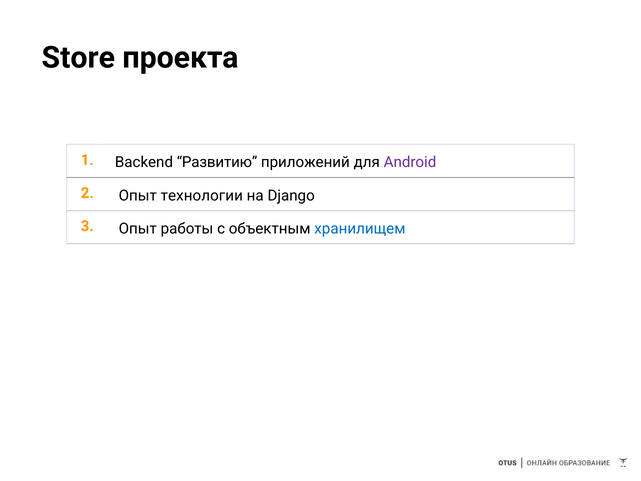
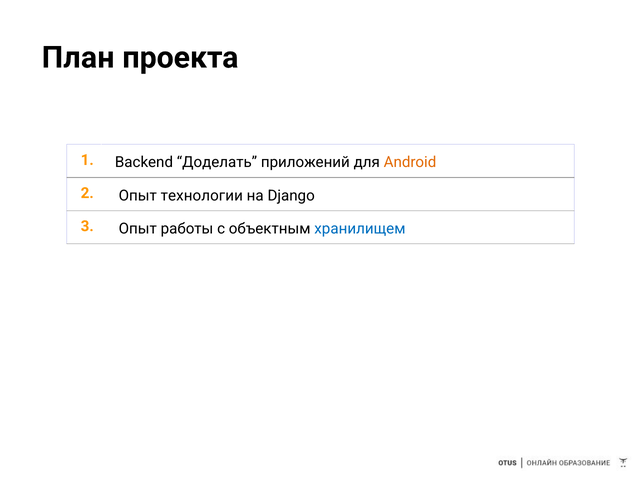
Store: Store -> План (78, 58)
Развитию: Развитию -> Доделать (217, 162)
Android colour: purple -> orange (410, 162)
